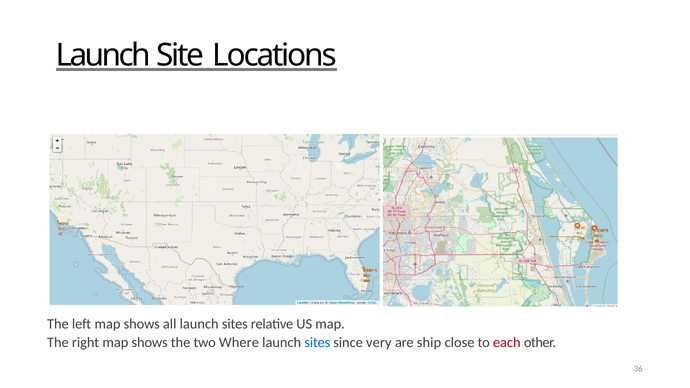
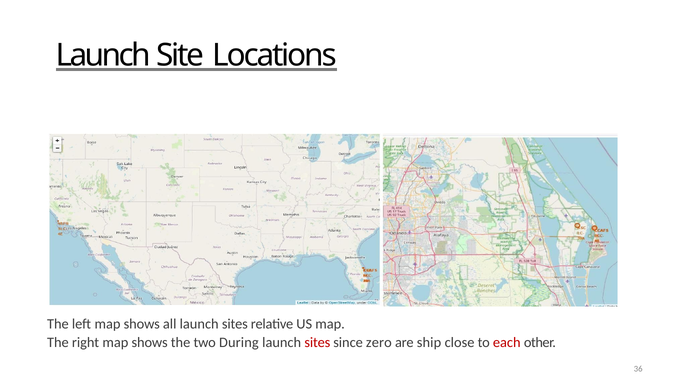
Where: Where -> During (239, 342)
sites colour: blue -> red (317, 342)
very: very -> zero (379, 342)
